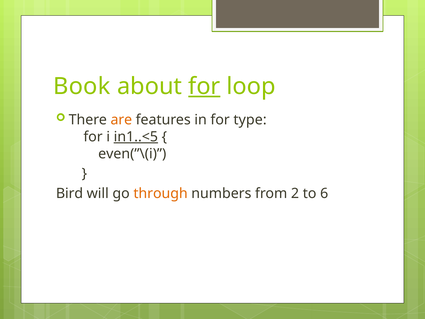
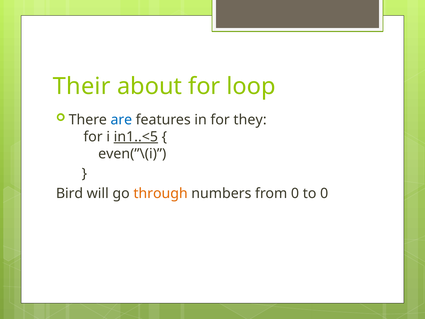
Book: Book -> Their (82, 86)
for underline: present -> none (204, 86)
are colour: orange -> blue (121, 120)
type: type -> they (250, 120)
from 2: 2 -> 0 (295, 193)
to 6: 6 -> 0 (324, 193)
